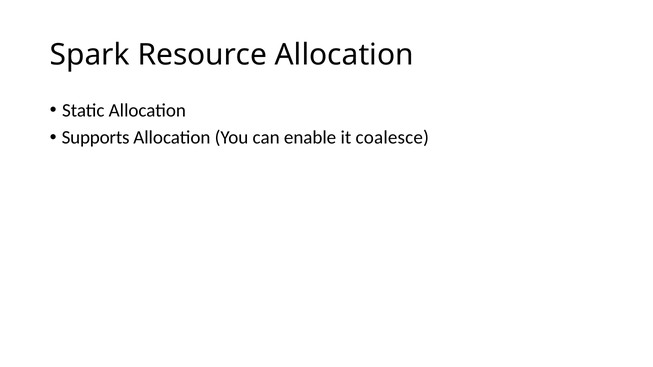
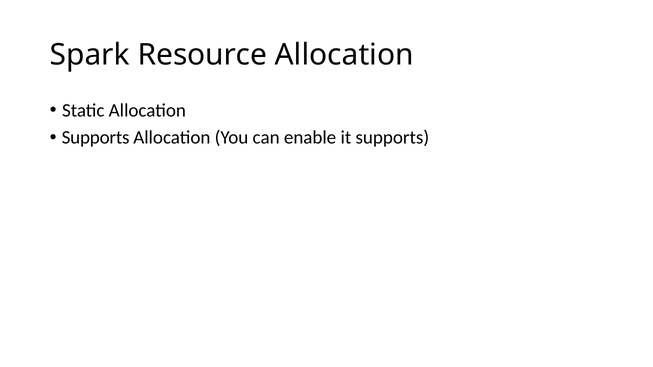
it coalesce: coalesce -> supports (392, 138)
